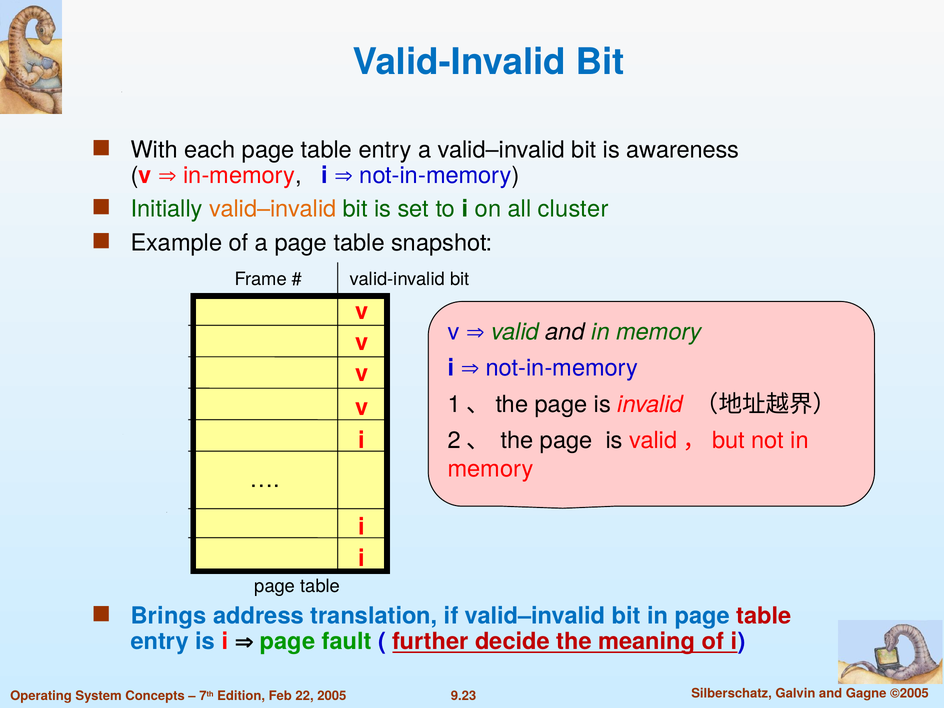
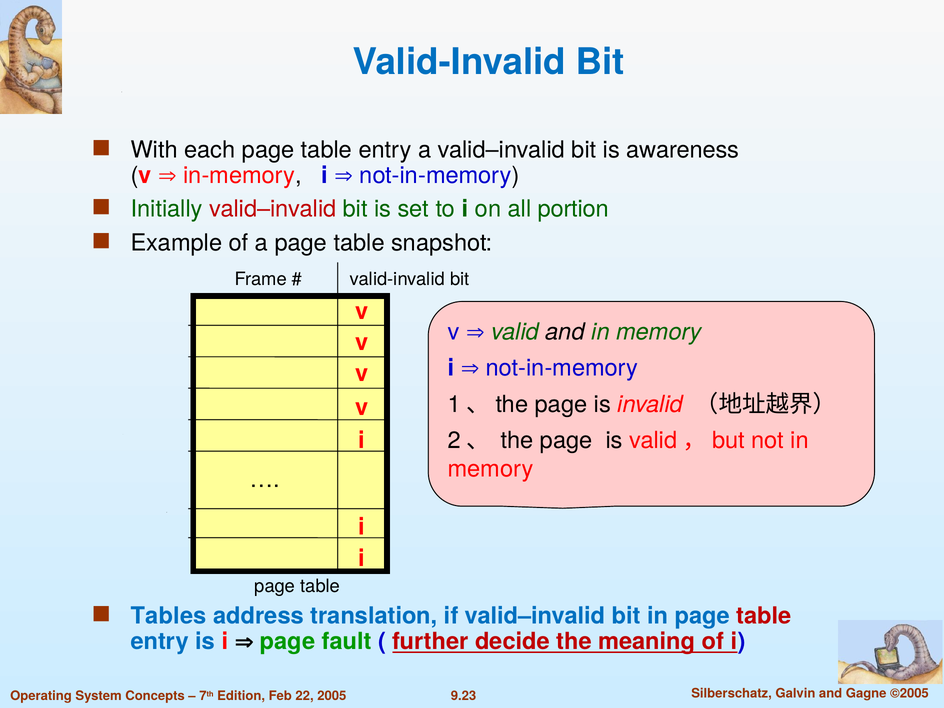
valid–invalid colour: orange -> red (273, 209)
cluster: cluster -> portion (573, 209)
Brings: Brings -> Tables (169, 616)
